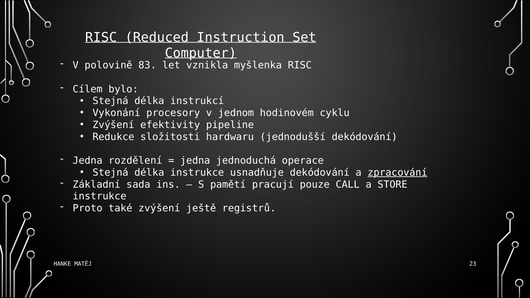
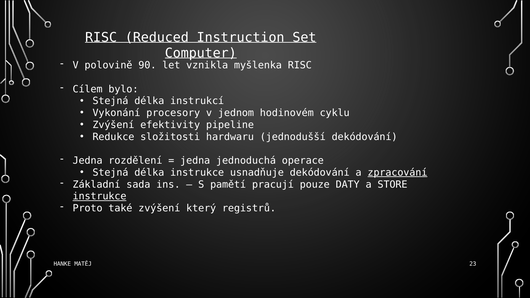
83: 83 -> 90 (147, 65)
CALL: CALL -> DATY (348, 185)
instrukce underline: none -> present (100, 196)
ještě: ještě -> který (201, 208)
